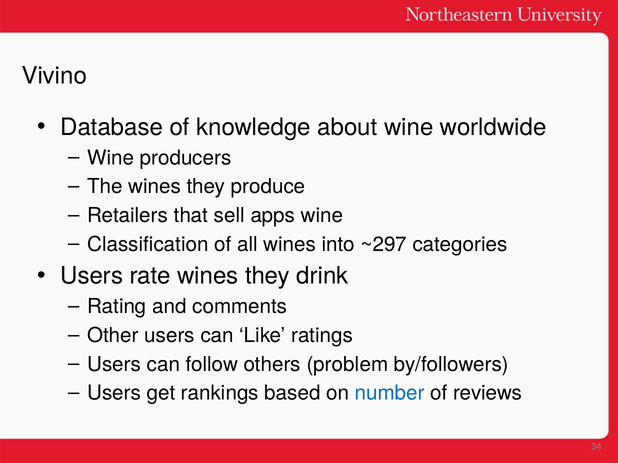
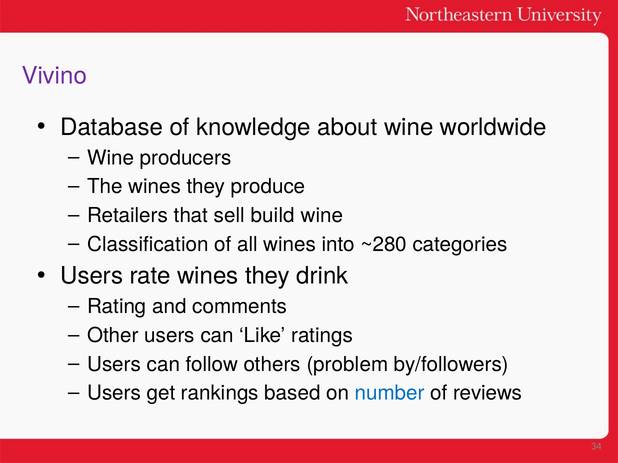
Vivino colour: black -> purple (54, 76)
apps: apps -> build (273, 216)
~297: ~297 -> ~280 (384, 245)
